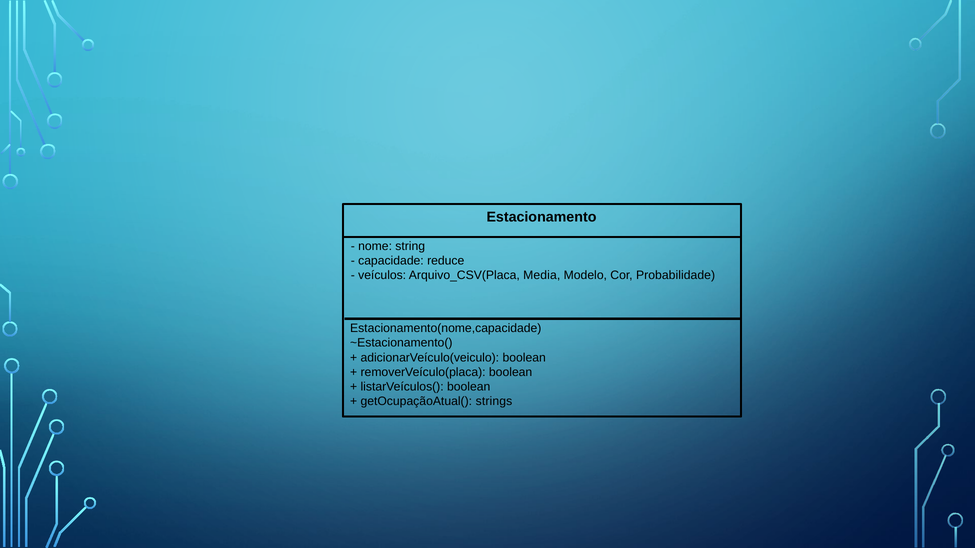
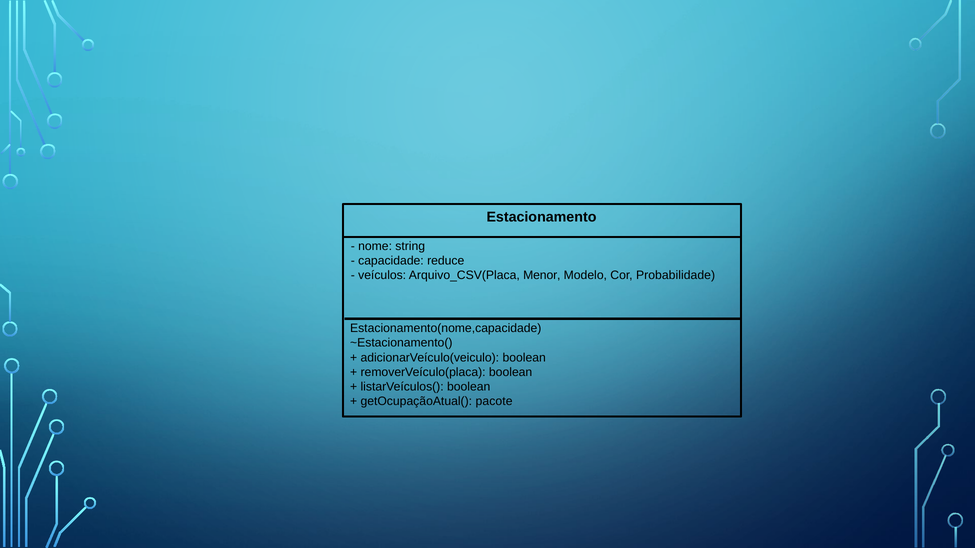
Media: Media -> Menor (542, 276)
strings: strings -> pacote (494, 402)
